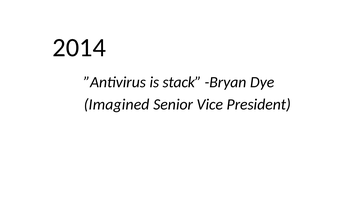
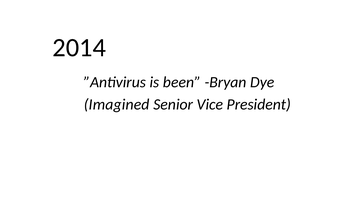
stack: stack -> been (182, 82)
